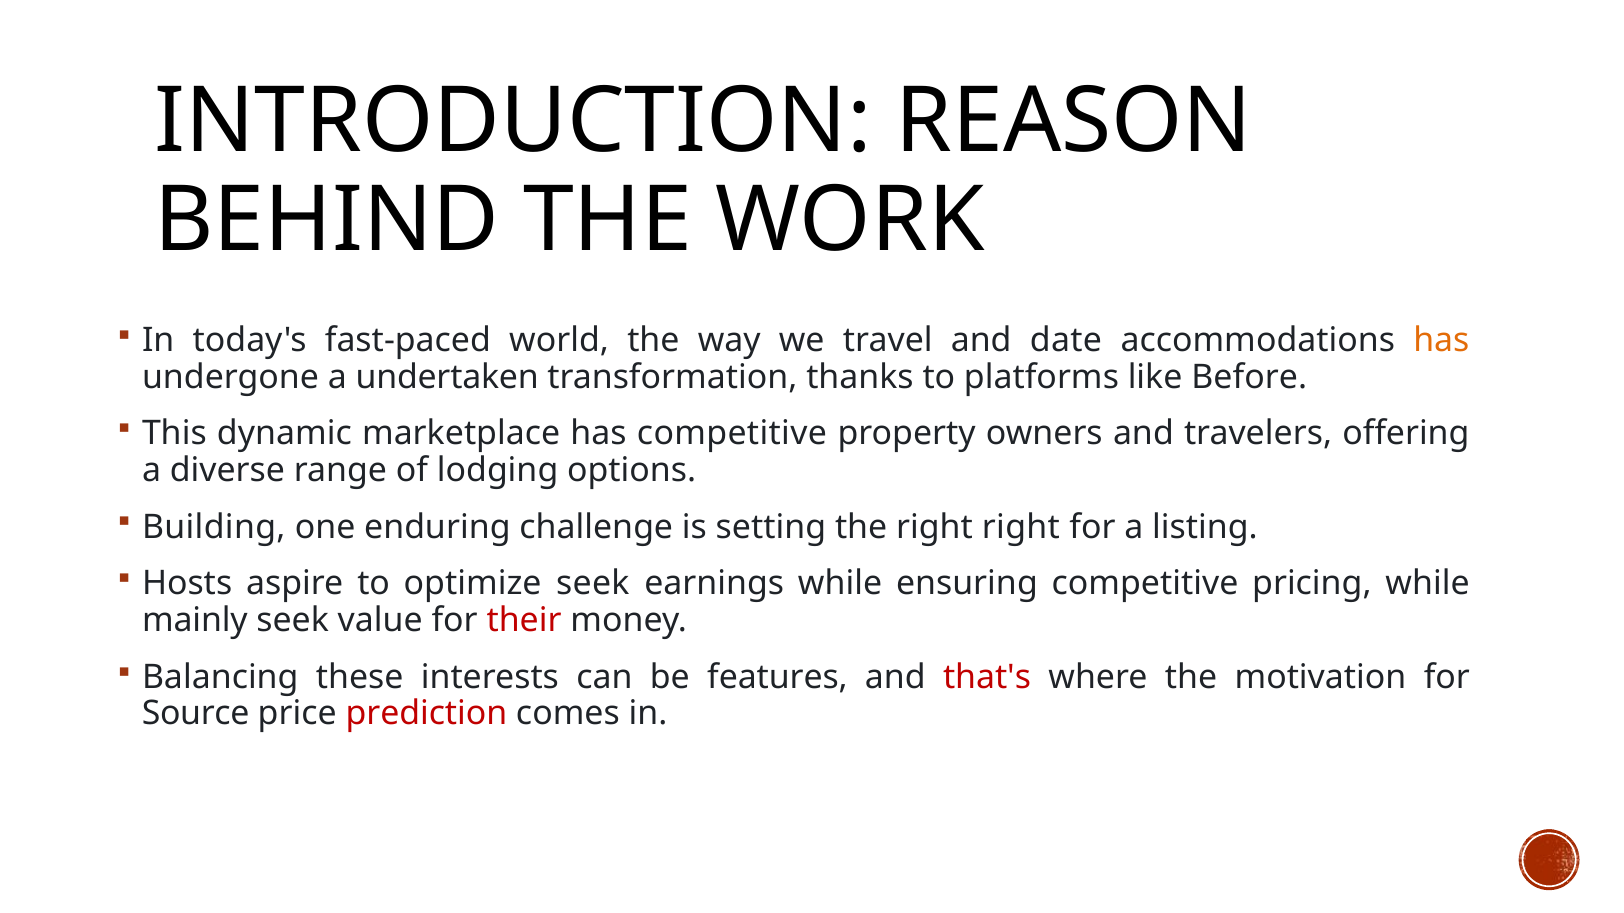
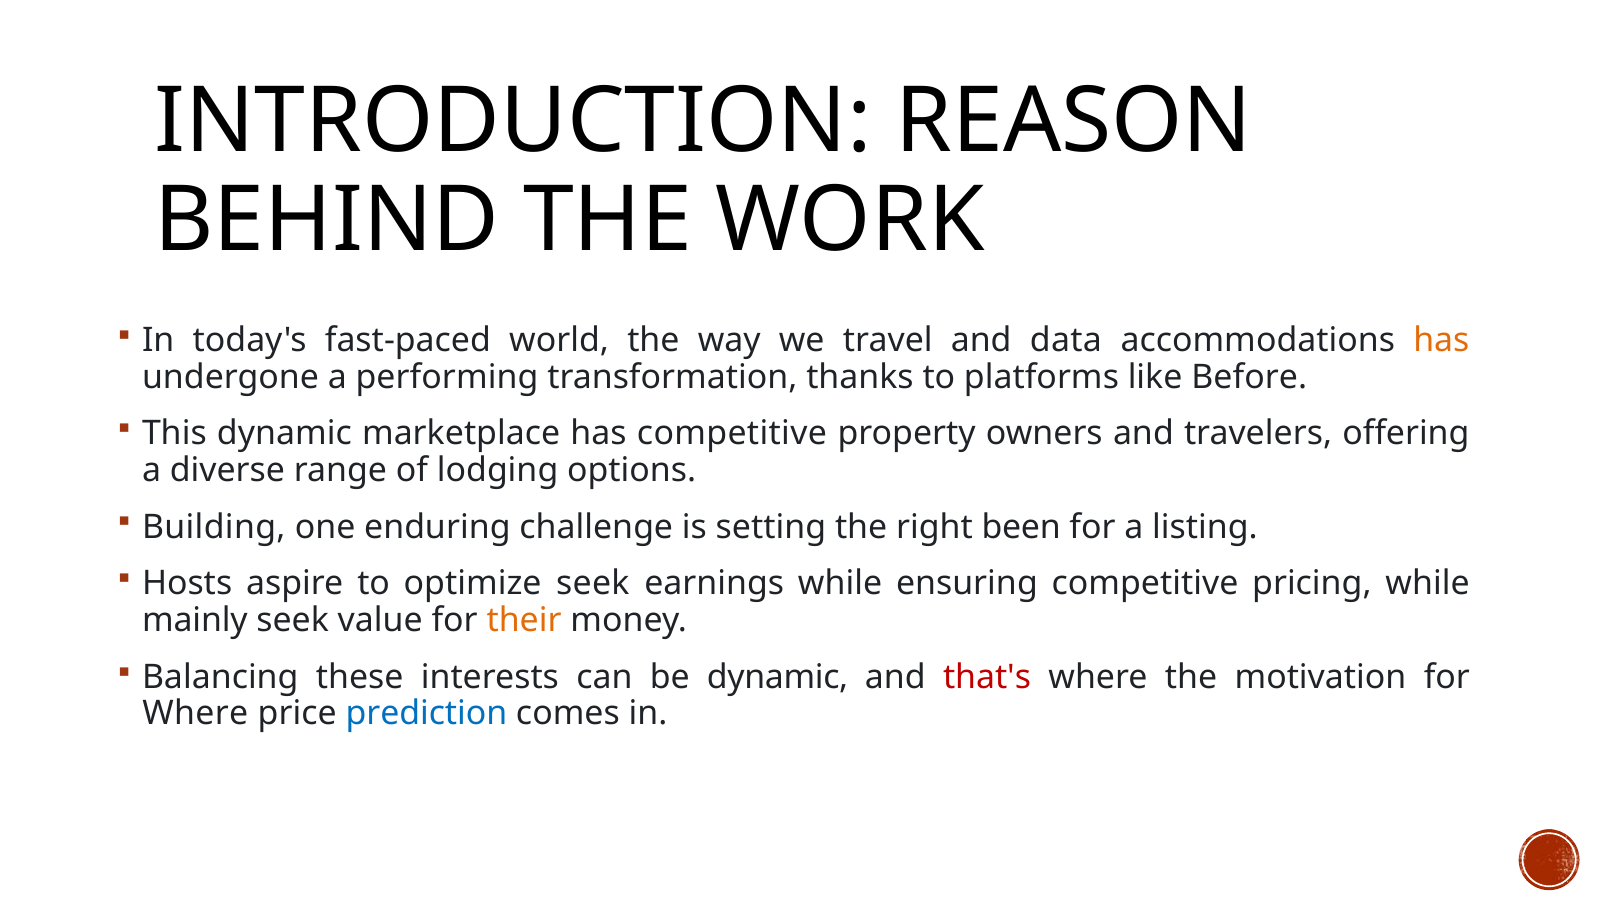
date: date -> data (1066, 341)
undertaken: undertaken -> performing (447, 377)
right right: right -> been (1021, 527)
their colour: red -> orange (524, 621)
be features: features -> dynamic (778, 677)
Source: Source -> Where (195, 714)
prediction colour: red -> blue (426, 714)
